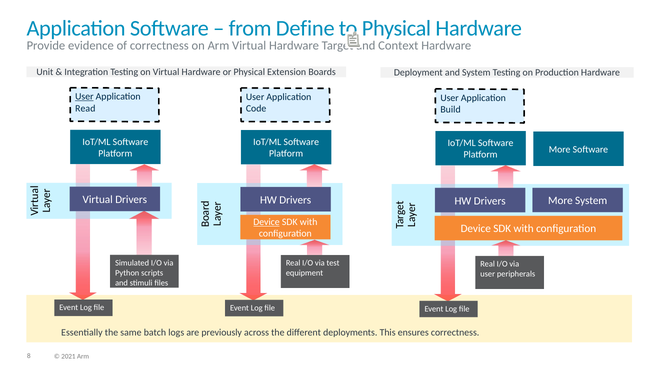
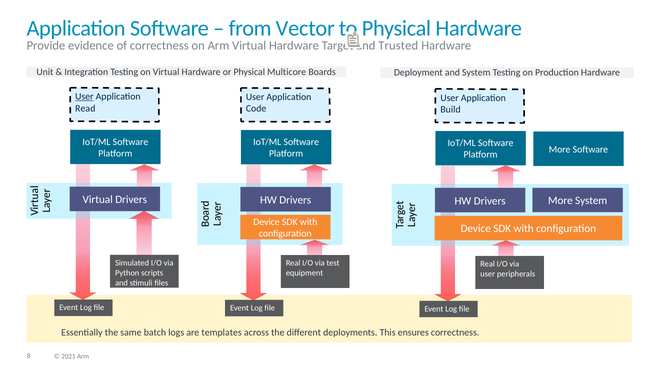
Define: Define -> Vector (305, 28)
Context: Context -> Trusted (398, 46)
Extension: Extension -> Multicore (287, 72)
Device underline: present -> none (266, 222)
previously: previously -> templates (222, 332)
